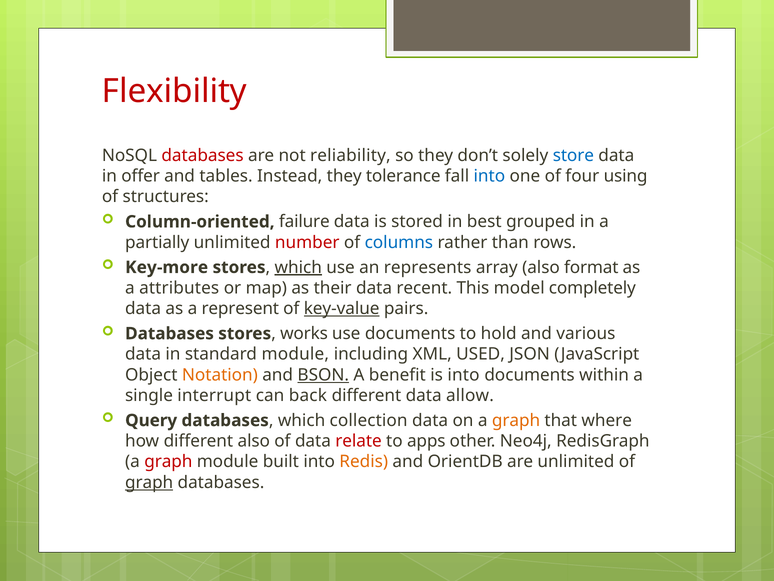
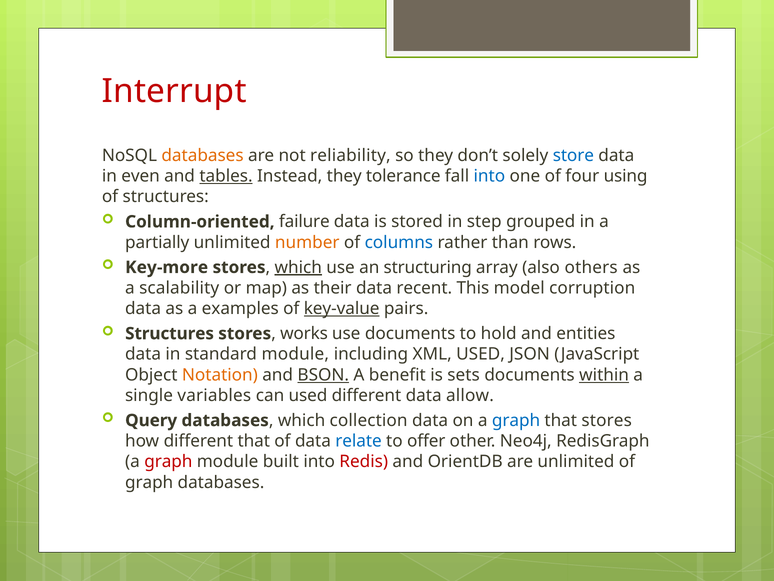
Flexibility: Flexibility -> Interrupt (174, 91)
databases colour: red -> orange (203, 155)
offer: offer -> even (141, 176)
tables underline: none -> present (226, 176)
best: best -> step (484, 222)
number colour: red -> orange (307, 242)
represents: represents -> structuring (428, 267)
format: format -> others (591, 267)
attributes: attributes -> scalability (179, 288)
completely: completely -> corruption (592, 288)
represent: represent -> examples (240, 308)
Databases: Databases -> Structures (170, 333)
various: various -> entities (586, 333)
is into: into -> sets (464, 375)
within underline: none -> present (604, 375)
interrupt: interrupt -> variables (214, 395)
can back: back -> used (308, 395)
graph colour: orange -> blue (516, 420)
that where: where -> stores (607, 420)
different also: also -> that (254, 441)
relate colour: red -> blue (359, 441)
apps: apps -> offer (426, 441)
Redis colour: orange -> red (364, 461)
graph underline: present -> none (149, 482)
